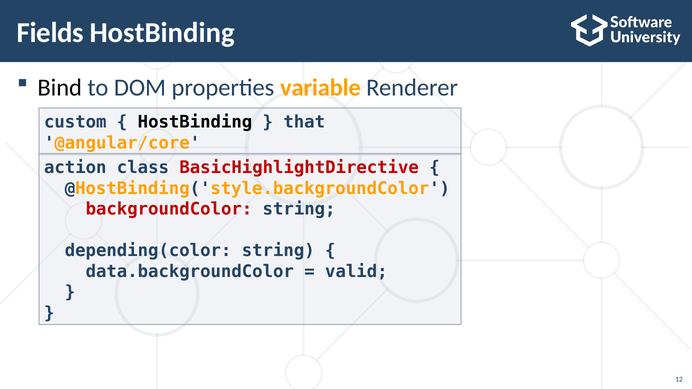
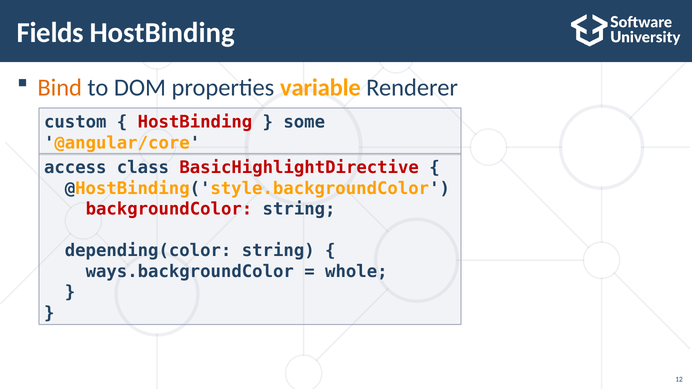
Bind colour: black -> orange (60, 88)
HostBinding colour: black -> red (195, 122)
that: that -> some (304, 122)
action: action -> access (75, 168)
data.backgroundColor: data.backgroundColor -> ways.backgroundColor (190, 272)
valid: valid -> whole (356, 272)
